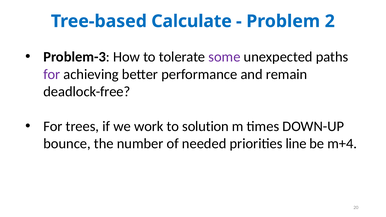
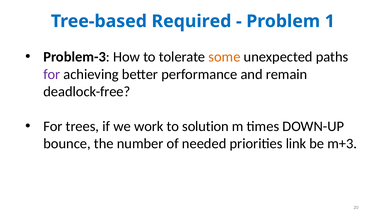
Calculate: Calculate -> Required (191, 21)
2: 2 -> 1 (330, 21)
some colour: purple -> orange (224, 57)
line: line -> link (296, 144)
m+4: m+4 -> m+3 (342, 144)
